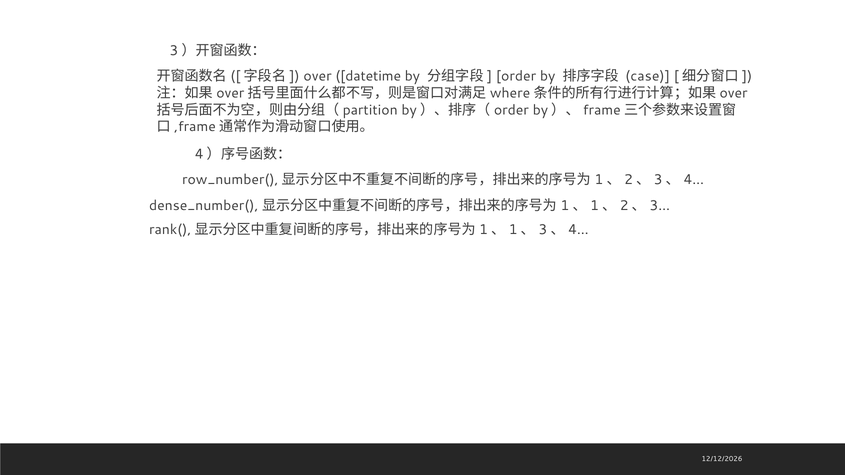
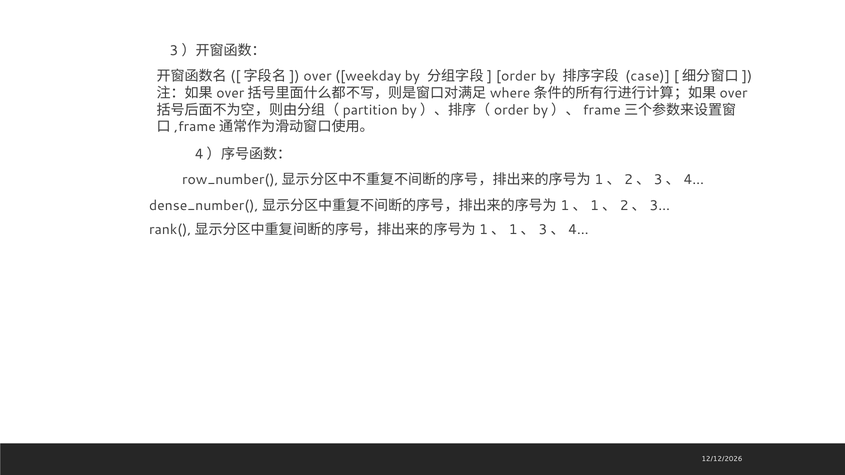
datetime: datetime -> weekday (368, 76)
